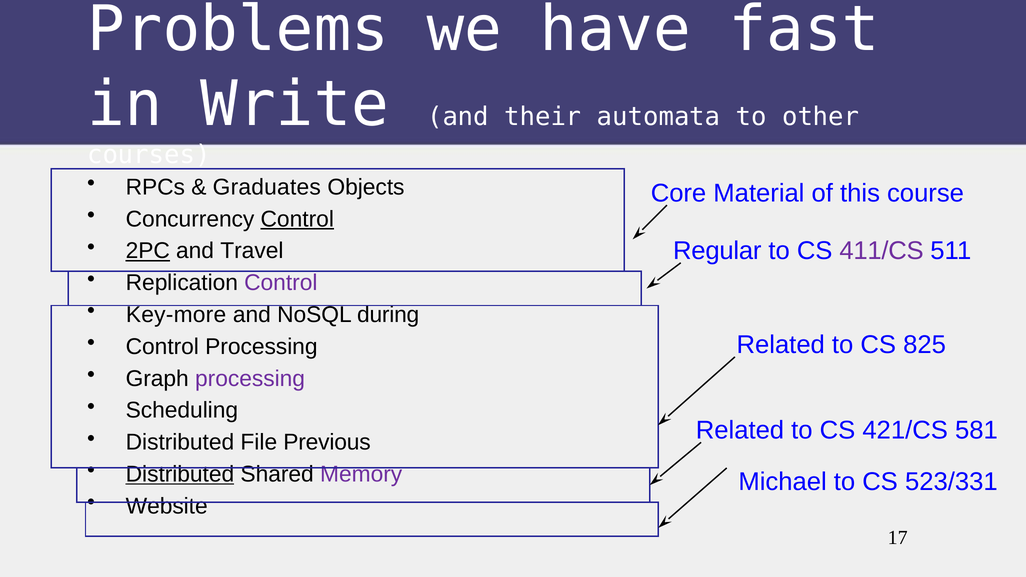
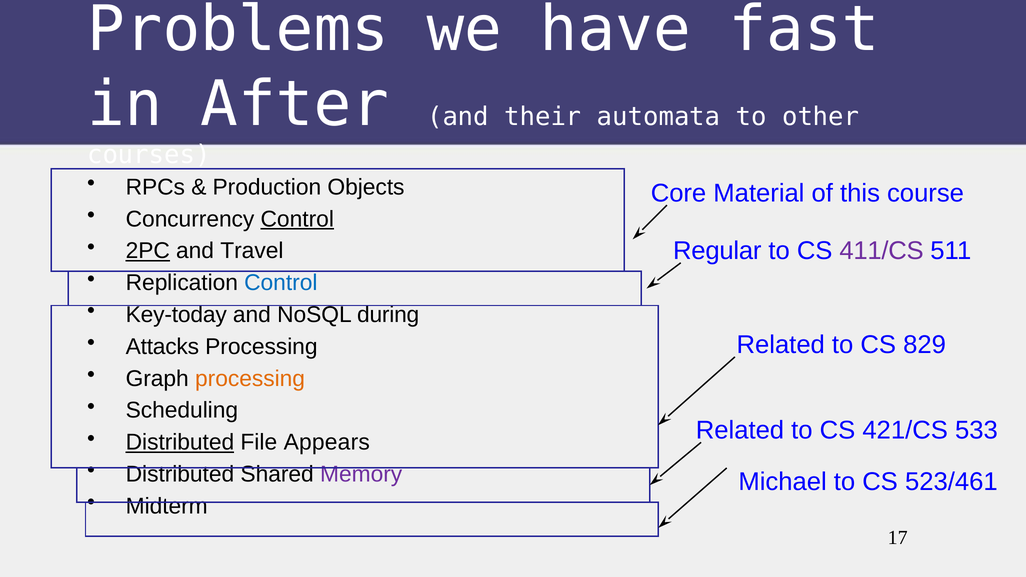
Write: Write -> After (295, 105)
Graduates: Graduates -> Production (267, 187)
Control colour: purple -> blue (281, 283)
Key-more: Key-more -> Key-today (176, 315)
825: 825 -> 829 (925, 345)
Control: Control -> Attacks (162, 347)
processing colour: purple -> orange (250, 379)
581: 581 -> 533 (976, 430)
Distributed underline: none -> present (180, 442)
Previous: Previous -> Appears (327, 442)
Distributed underline: present -> none (180, 474)
523/331: 523/331 -> 523/461 (951, 482)
Website: Website -> Midterm (167, 506)
